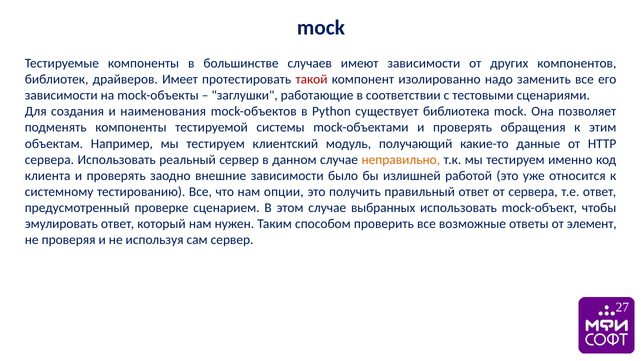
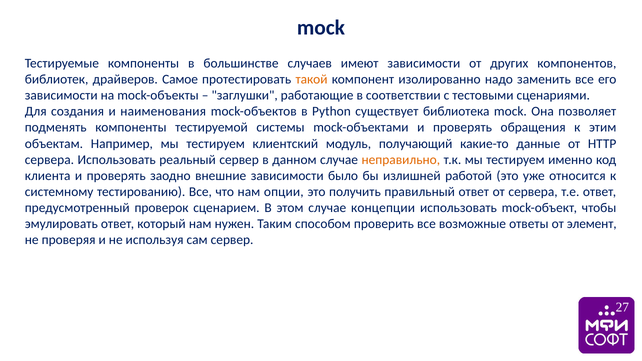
Имеет: Имеет -> Самое (180, 79)
такой colour: red -> orange (312, 79)
проверке: проверке -> проверок (162, 208)
выбранных: выбранных -> концепции (383, 208)
